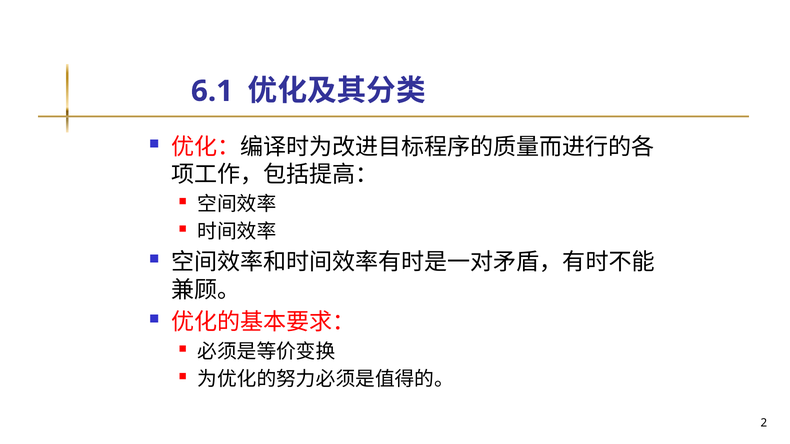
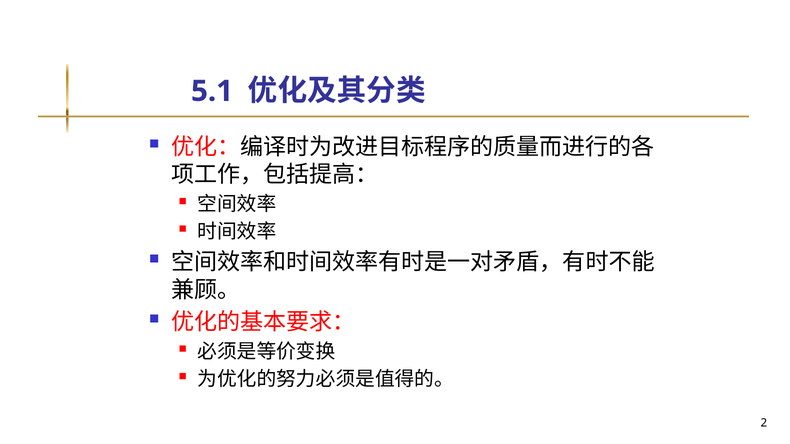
6.1: 6.1 -> 5.1 (212, 91)
